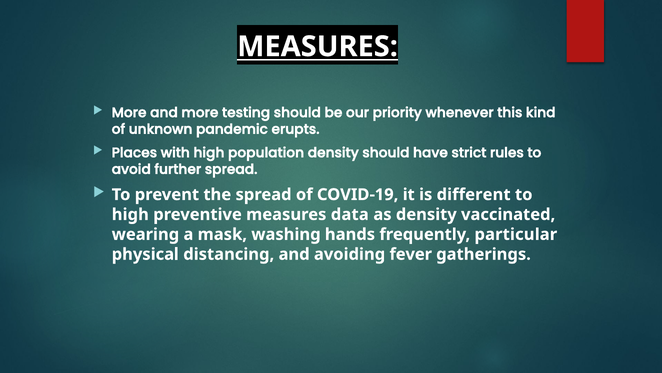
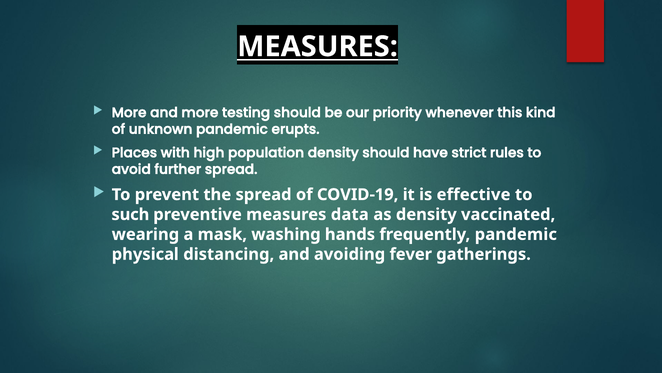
different: different -> effective (474, 194)
high: high -> such (130, 214)
frequently particular: particular -> pandemic (516, 234)
